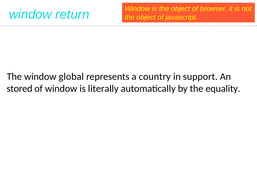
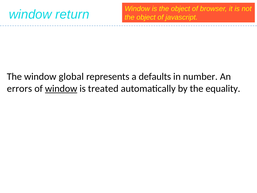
country: country -> defaults (155, 76)
support: support -> number (200, 76)
stored: stored -> errors (19, 88)
window underline: none -> present (61, 88)
literally: literally -> treated (103, 88)
